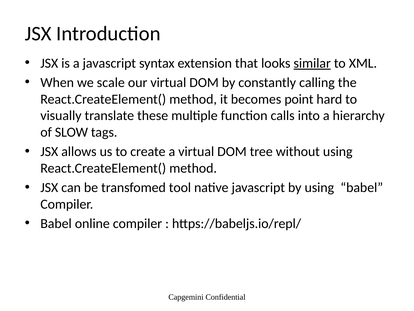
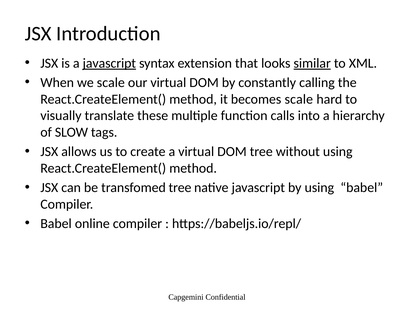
javascript underline: none -> present (109, 63)
becomes point: point -> scale (299, 99)
transfomed tool: tool -> tree (180, 187)
